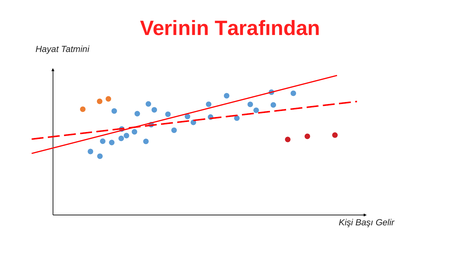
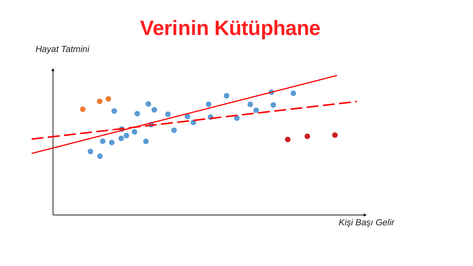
Tarafından: Tarafından -> Kütüphane (268, 28)
